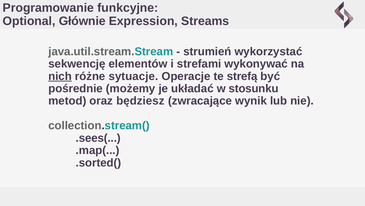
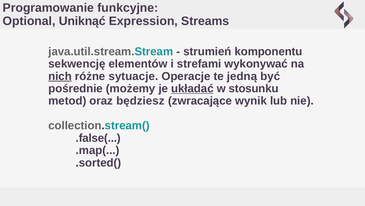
Głównie: Głównie -> Uniknąć (82, 21)
wykorzystać: wykorzystać -> komponentu (268, 51)
strefą: strefą -> jedną (242, 76)
układać underline: none -> present (192, 88)
.sees(: .sees( -> .false( (98, 138)
